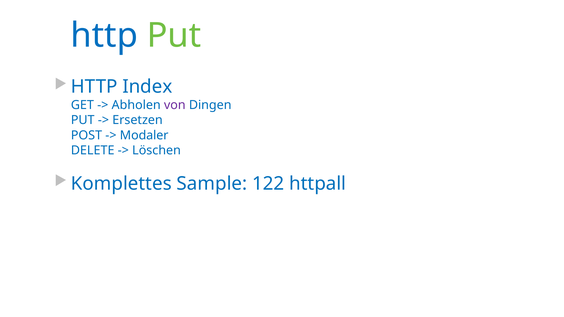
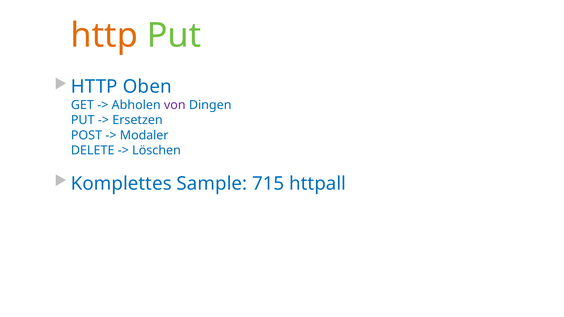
http colour: blue -> orange (104, 36)
Index: Index -> Oben (147, 87)
122: 122 -> 715 (268, 184)
